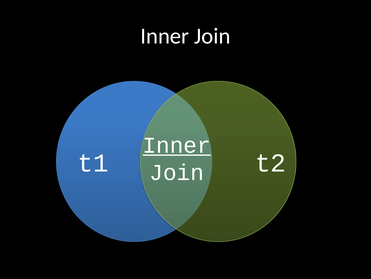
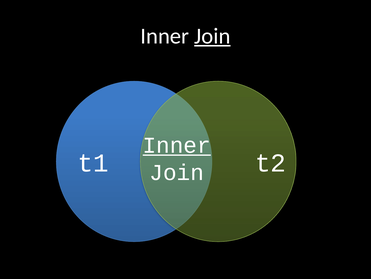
Join underline: none -> present (212, 36)
